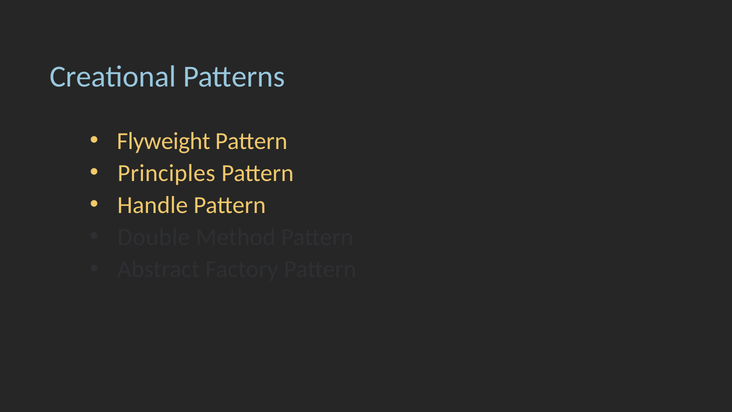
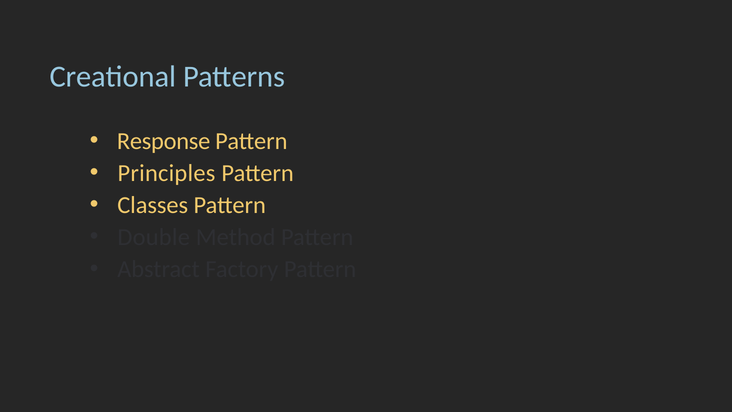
Flyweight: Flyweight -> Response (164, 141)
Handle: Handle -> Classes (153, 205)
